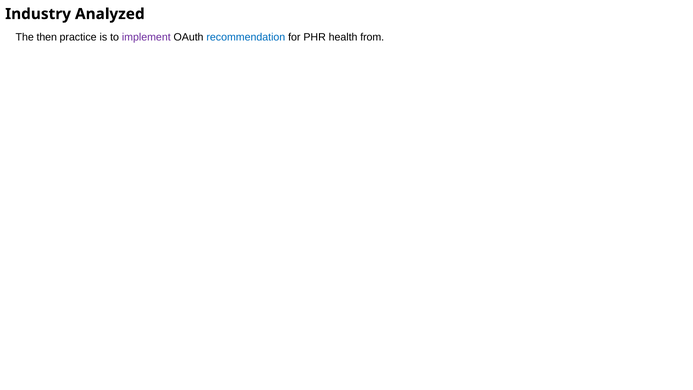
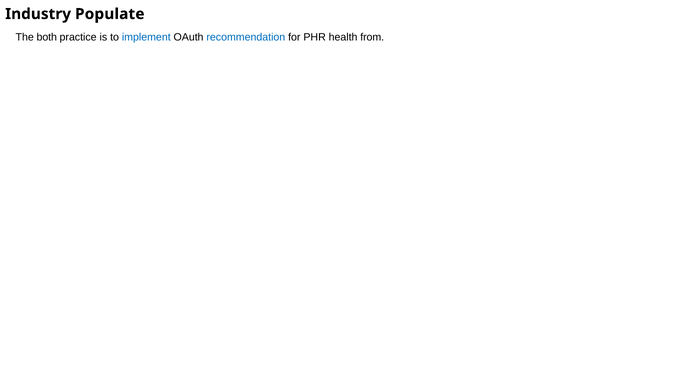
Analyzed: Analyzed -> Populate (110, 14)
then: then -> both (47, 37)
implement colour: purple -> blue (146, 37)
